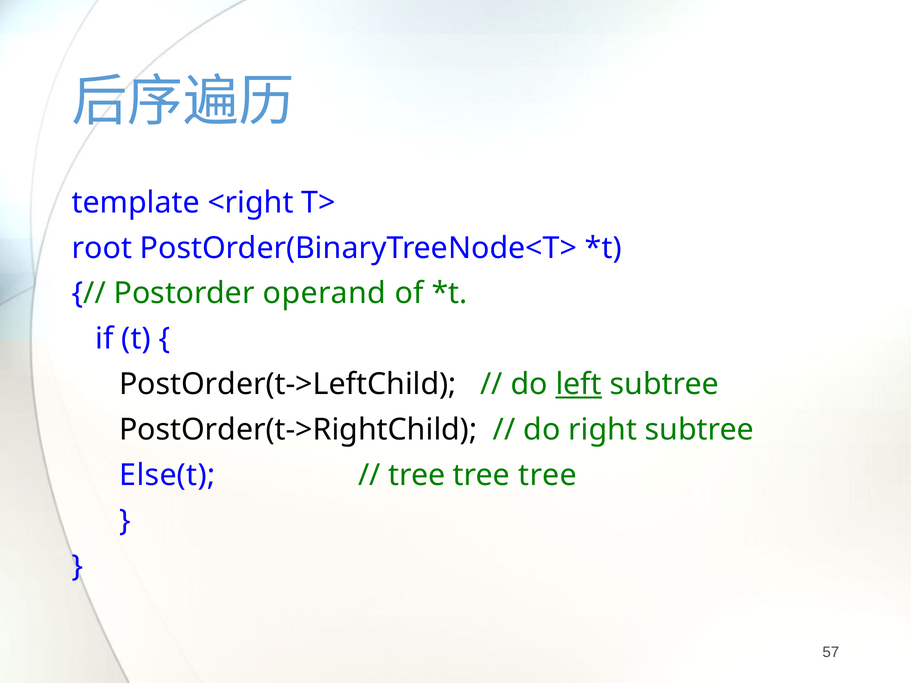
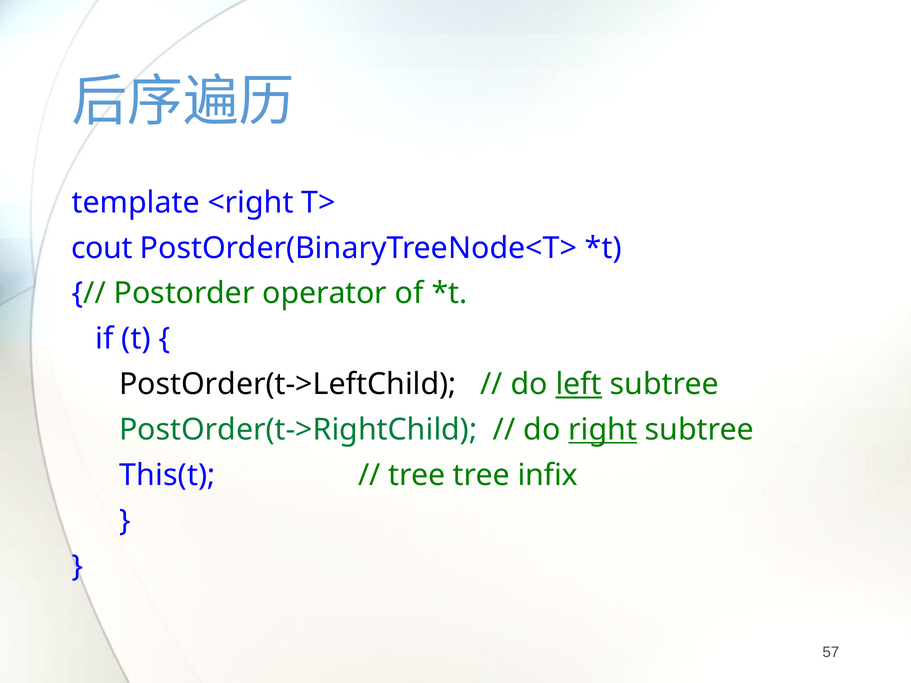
root: root -> cout (102, 248)
operand: operand -> operator (325, 294)
PostOrder(t->RightChild colour: black -> green (298, 430)
right underline: none -> present (603, 430)
Else(t: Else(t -> This(t (167, 475)
tree: tree -> infix (548, 475)
